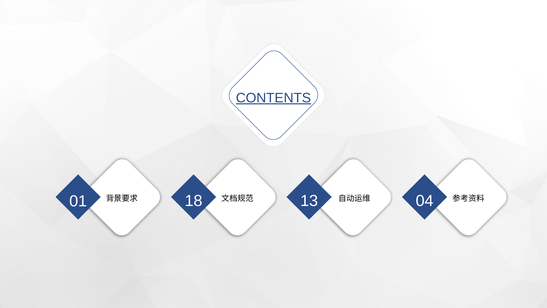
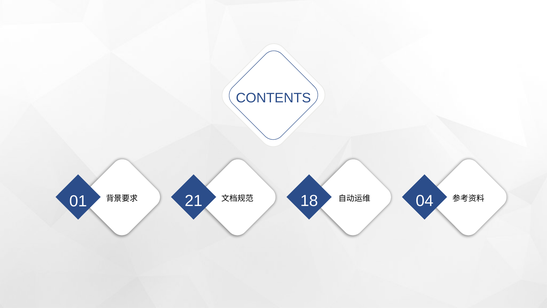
CONTENTS underline: present -> none (273, 98)
18: 18 -> 21 (194, 201)
13: 13 -> 18 (309, 201)
